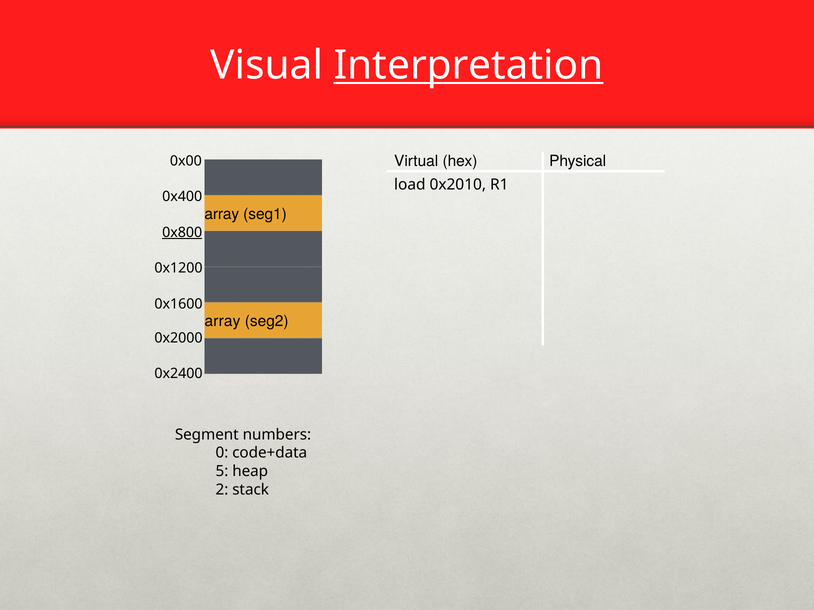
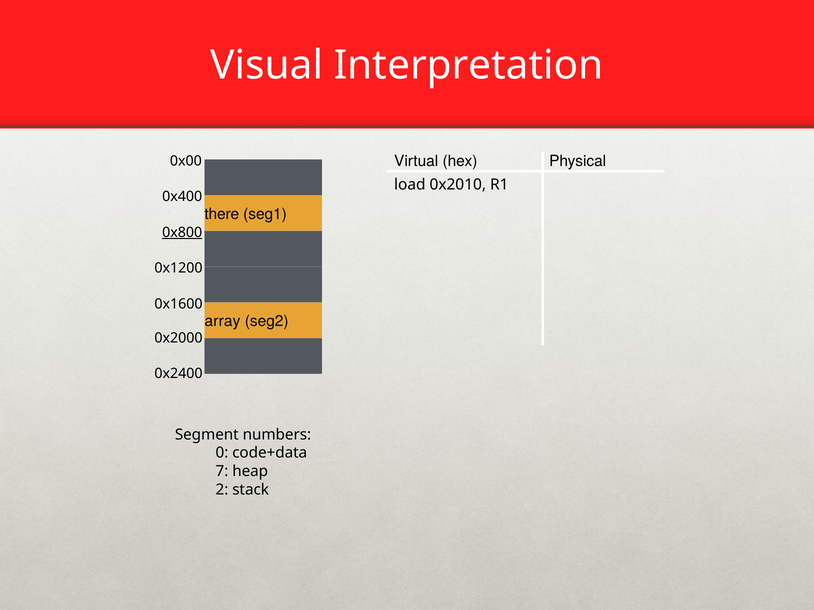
Interpretation underline: present -> none (469, 66)
array: array -> there (222, 214)
5: 5 -> 7 (222, 472)
